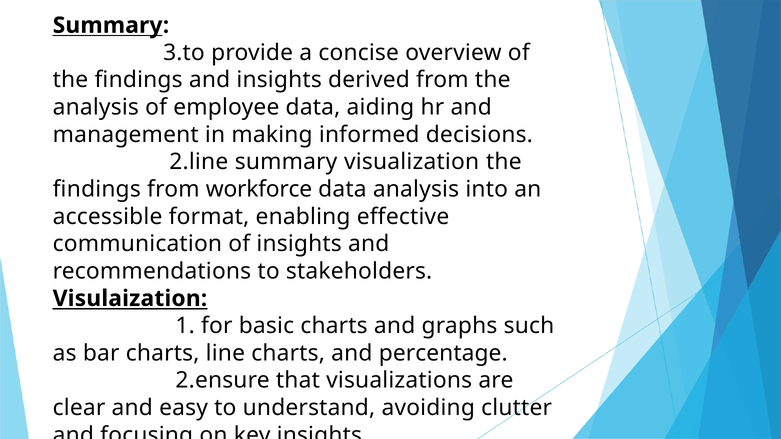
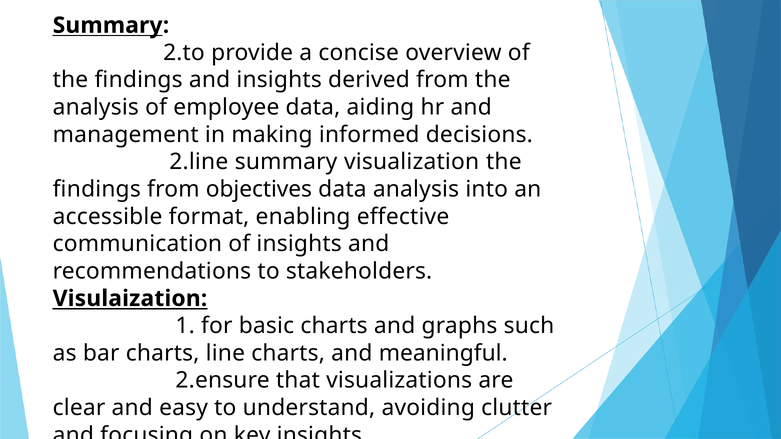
3.to: 3.to -> 2.to (184, 53)
workforce: workforce -> objectives (259, 189)
percentage: percentage -> meaningful (443, 353)
